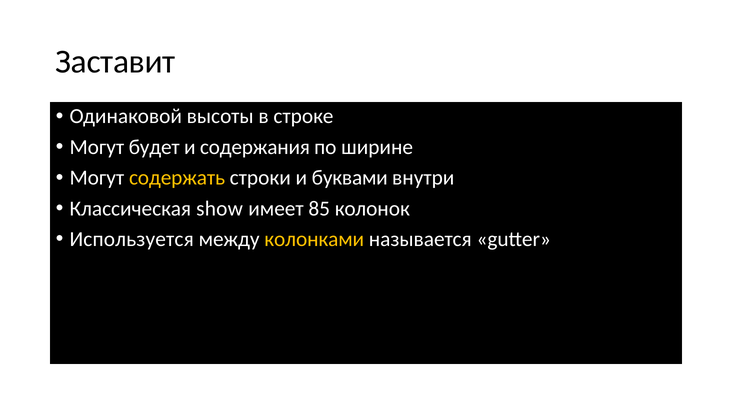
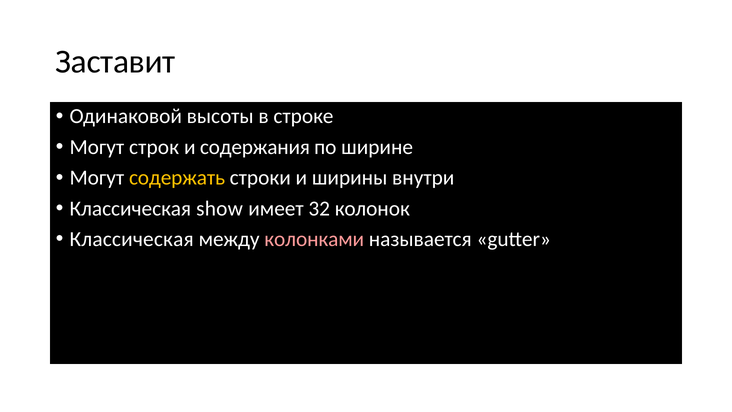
будет: будет -> строк (154, 147)
буквами: буквами -> ширины (350, 178)
85: 85 -> 32 (319, 208)
Используется: Используется -> Классическая (132, 239)
колонками colour: yellow -> pink (314, 239)
